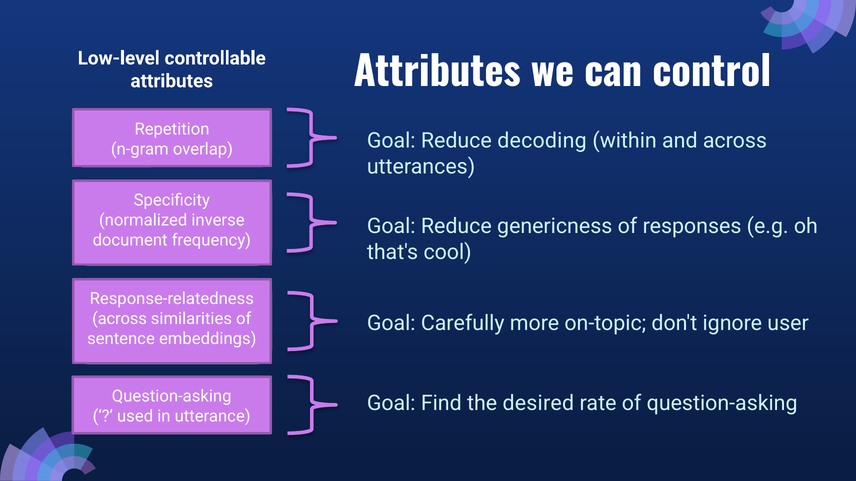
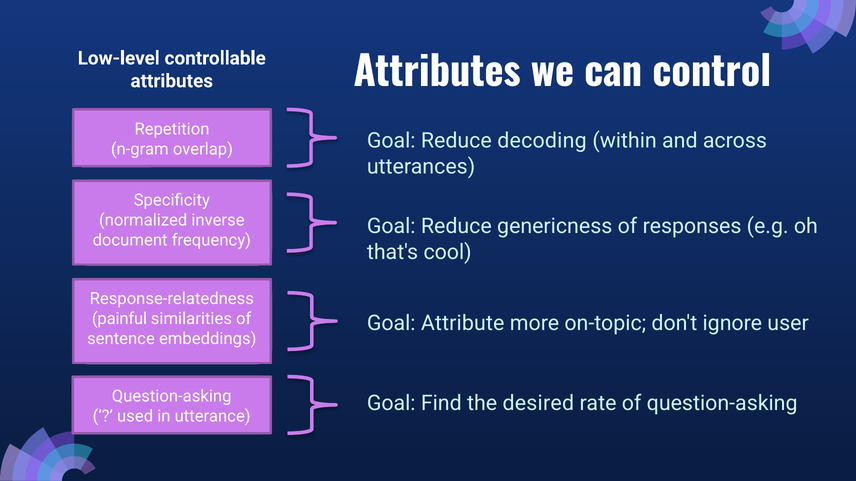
across: across -> painful (120, 319)
Carefully: Carefully -> Attribute (463, 324)
